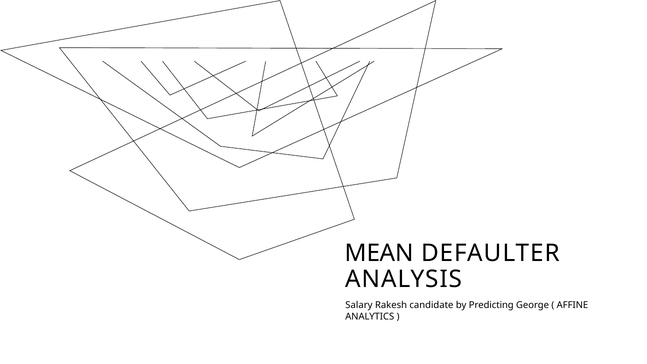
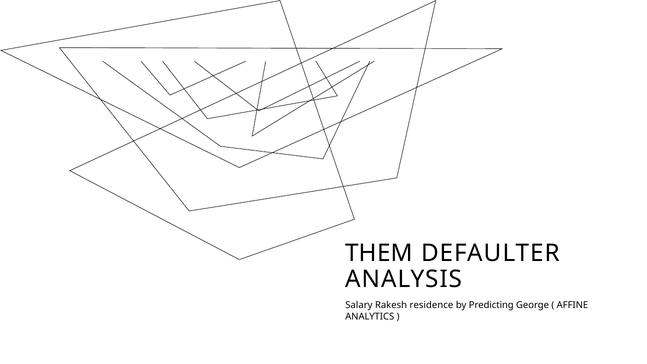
MEAN: MEAN -> THEM (379, 253)
candidate: candidate -> residence (431, 305)
